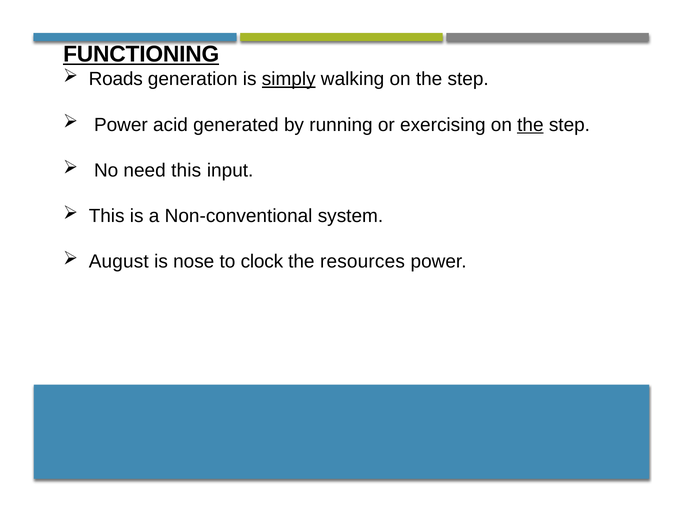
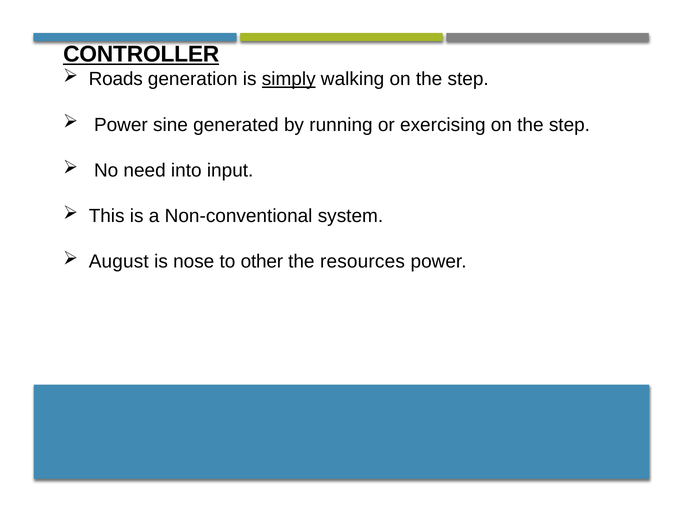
FUNCTIONING: FUNCTIONING -> CONTROLLER (141, 54)
acid: acid -> sine (170, 125)
the underline: present -> none (530, 125)
need this: this -> into (186, 170)
clock: clock -> other (262, 261)
